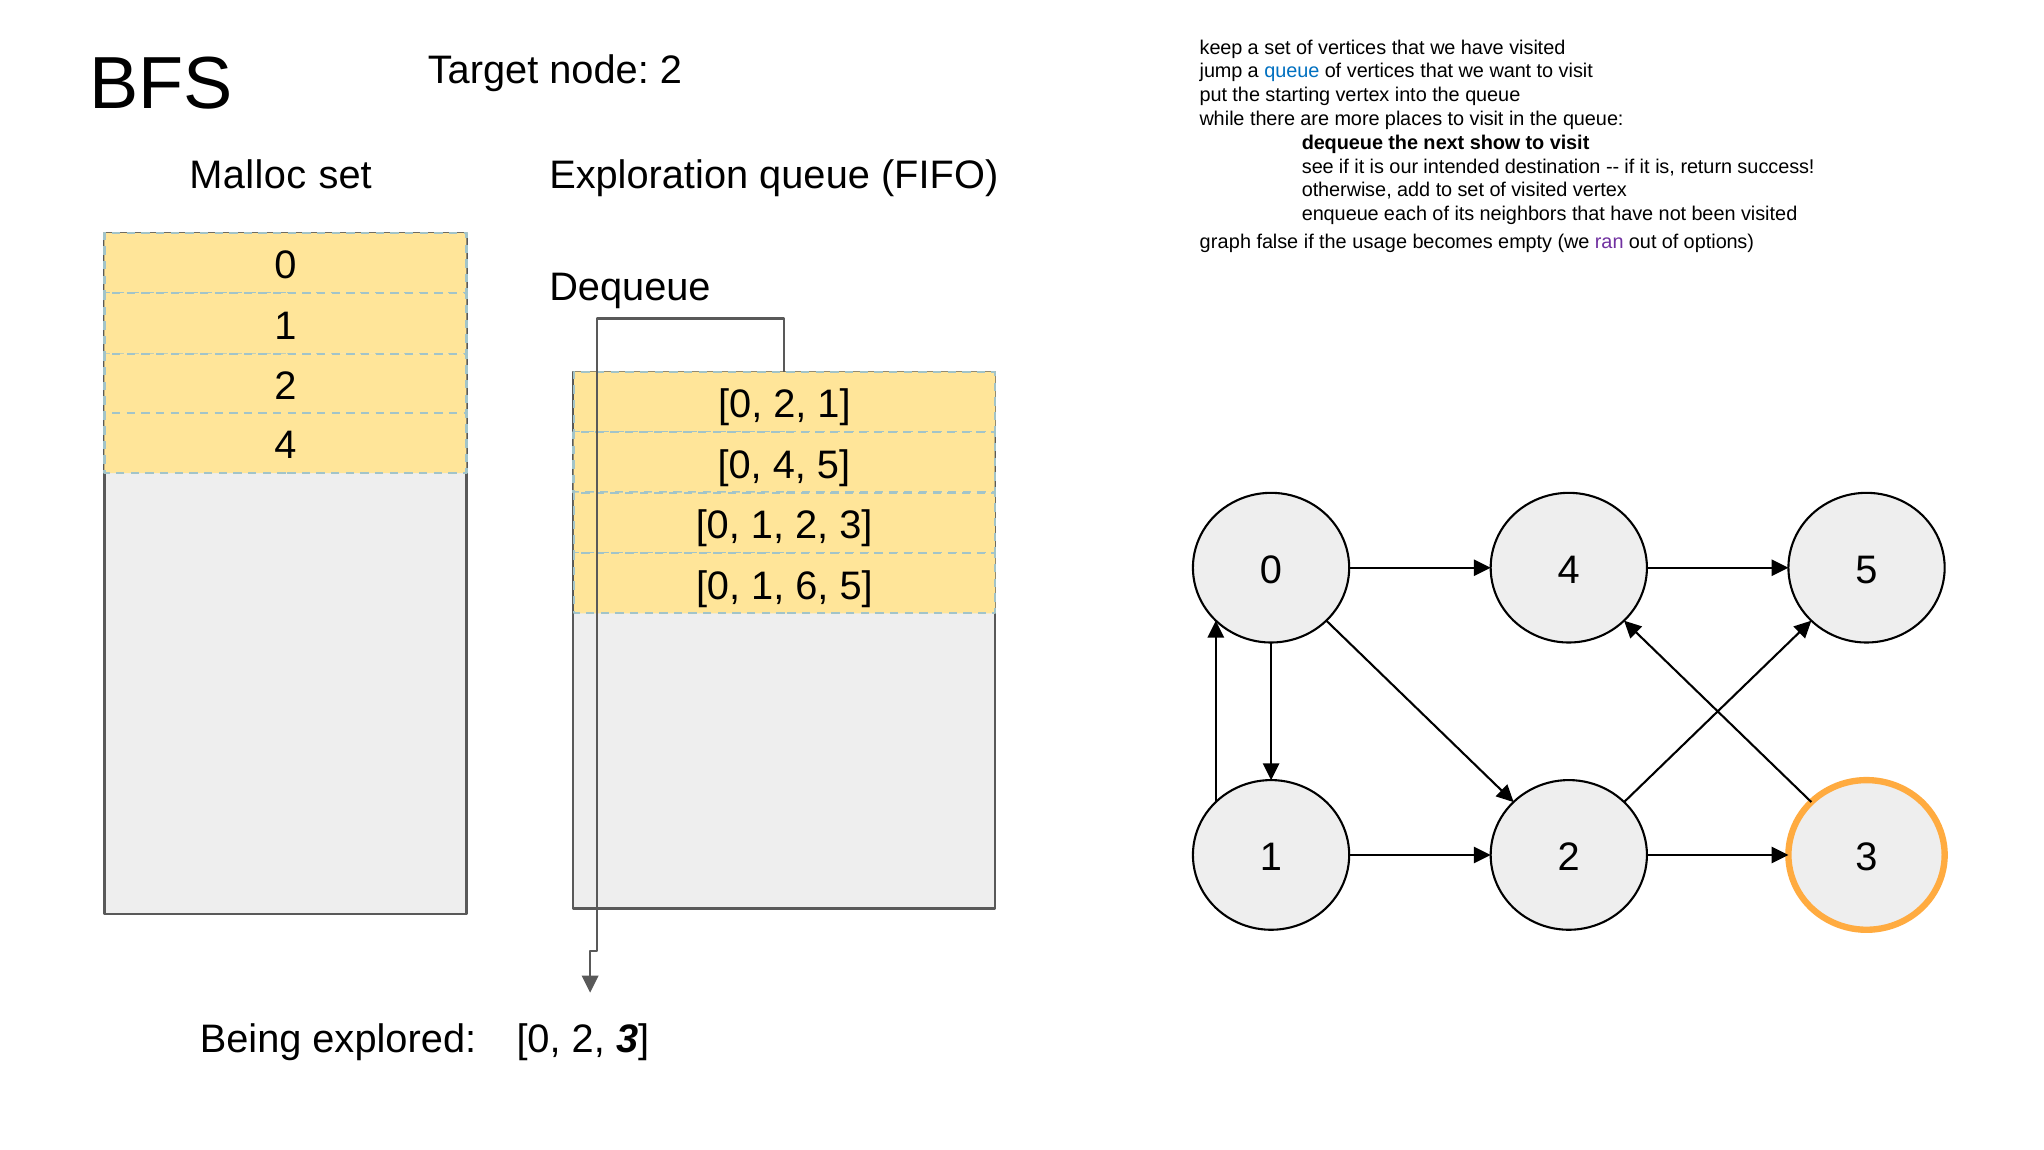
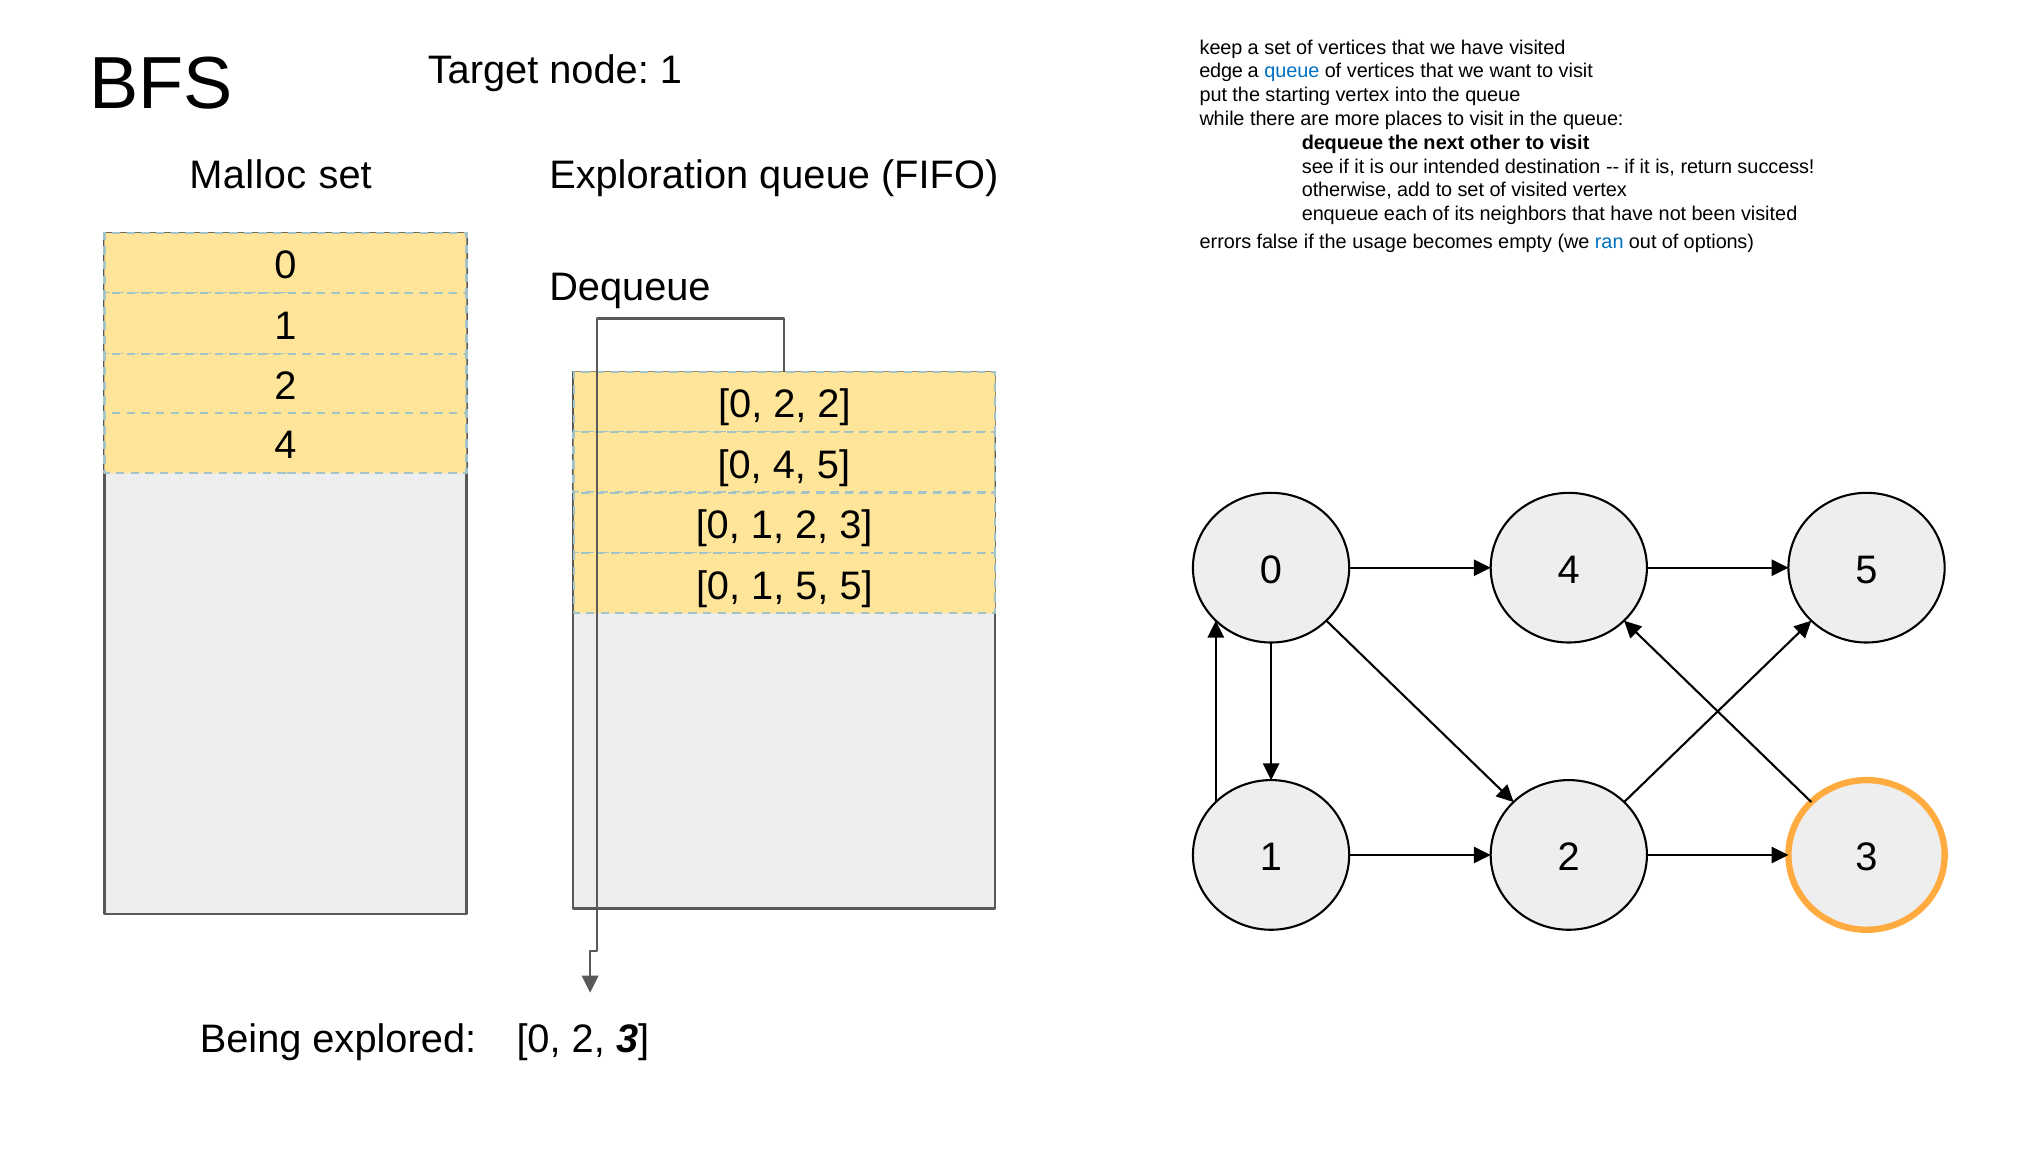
node 2: 2 -> 1 (671, 71)
jump: jump -> edge (1221, 71)
show: show -> other (1495, 143)
graph: graph -> errors (1226, 242)
ran colour: purple -> blue (1609, 242)
2 1: 1 -> 2 (834, 405)
1 6: 6 -> 5 (812, 586)
